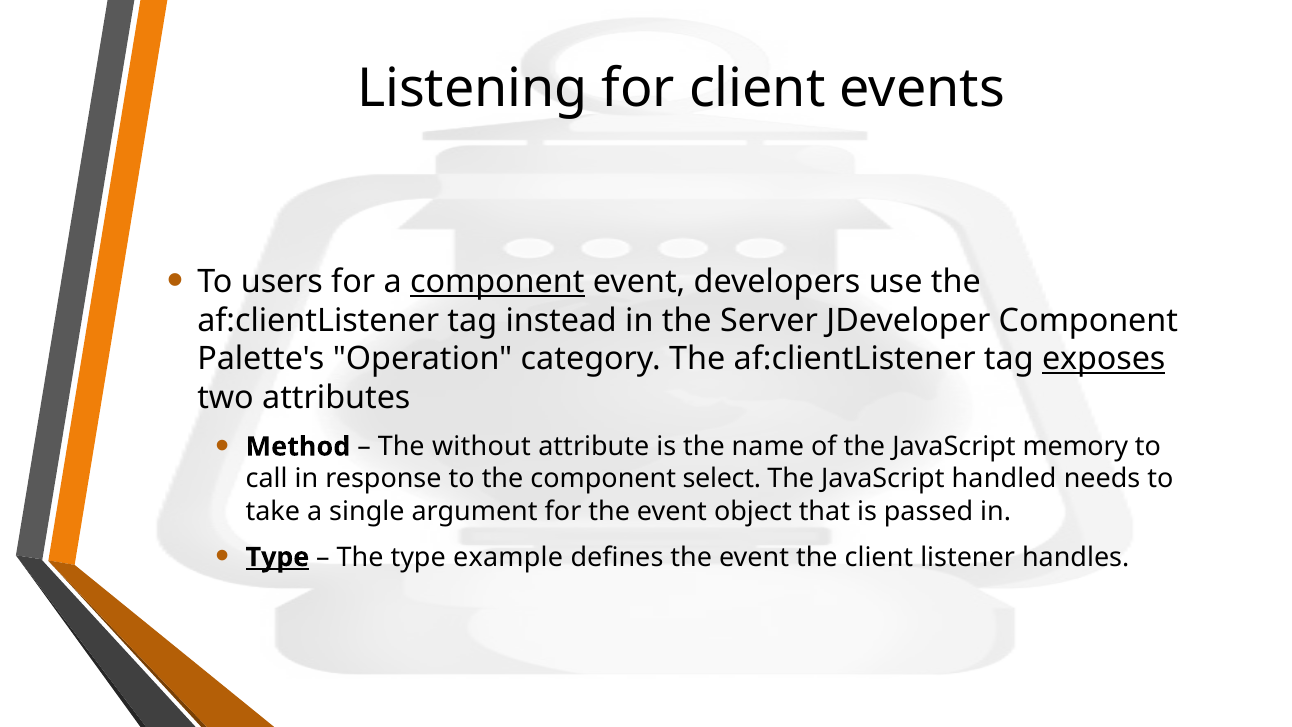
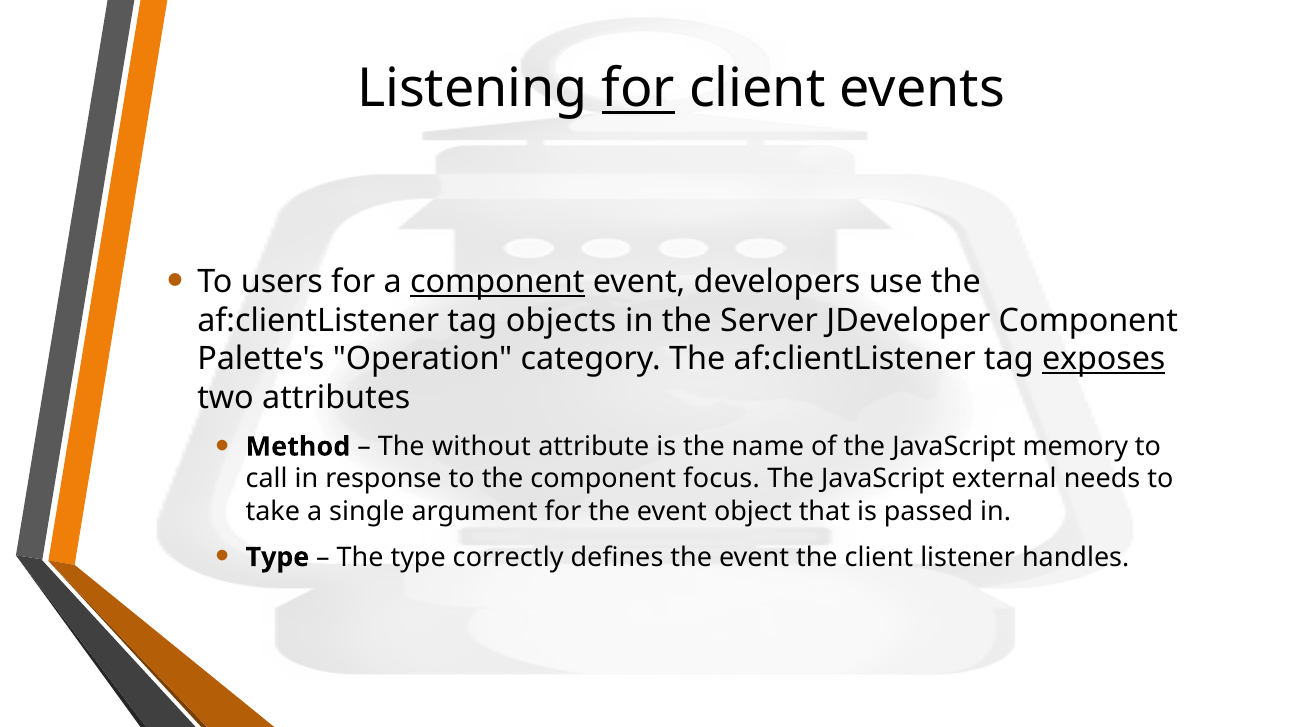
for underline: none -> present (639, 89)
instead: instead -> objects (561, 320)
select: select -> focus (722, 479)
handled: handled -> external (1004, 479)
Type underline: present -> none (277, 557)
example: example -> correctly (508, 557)
